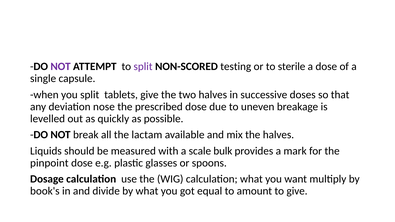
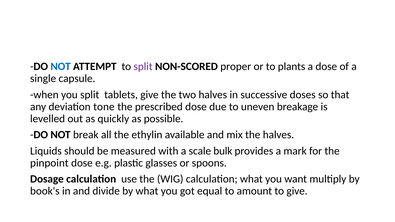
NOT colour: purple -> blue (61, 67)
testing: testing -> proper (236, 67)
sterile: sterile -> plants (292, 67)
nose: nose -> tone (104, 107)
lactam: lactam -> ethylin (147, 135)
